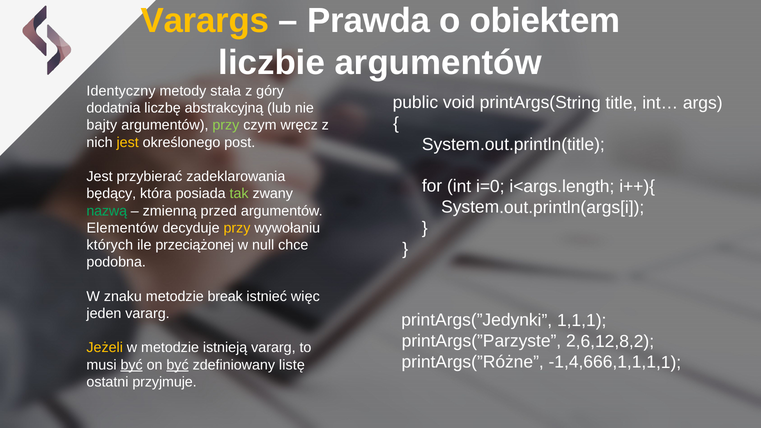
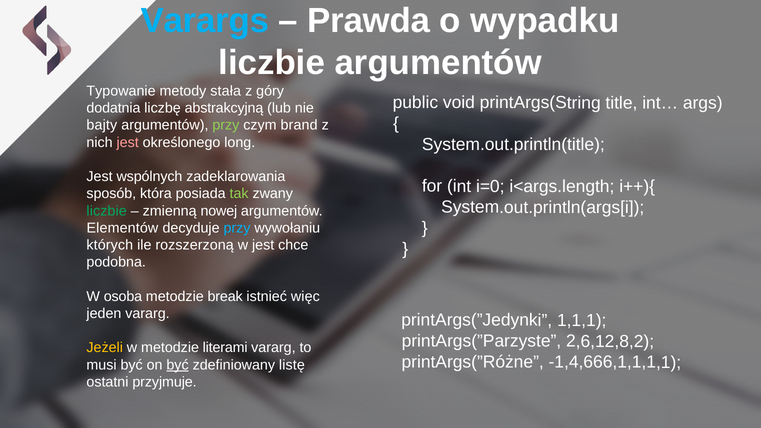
Varargs colour: yellow -> light blue (205, 21)
obiektem: obiektem -> wypadku (545, 21)
Identyczny: Identyczny -> Typowanie (121, 91)
wręcz: wręcz -> brand (299, 125)
jest colour: yellow -> pink (128, 142)
post: post -> long (240, 142)
przybierać: przybierać -> wspólnych (149, 177)
będący: będący -> sposób (111, 194)
nazwą: nazwą -> liczbie (107, 211)
przed: przed -> nowej (219, 211)
przy colour: yellow -> light blue (237, 228)
przeciążonej: przeciążonej -> rozszerzoną (195, 245)
w null: null -> jest (263, 245)
znaku: znaku -> osoba (123, 296)
istnieją: istnieją -> literami (225, 348)
być underline: present -> none (132, 365)
